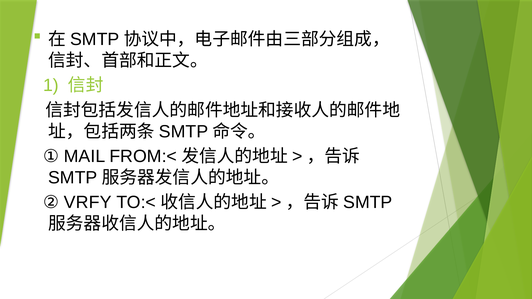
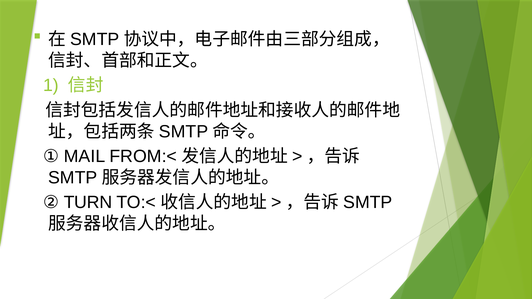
VRFY: VRFY -> TURN (88, 203)
